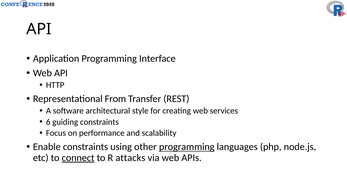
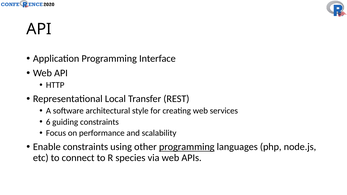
From: From -> Local (115, 99)
connect underline: present -> none (78, 158)
attacks: attacks -> species (130, 158)
